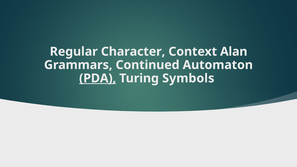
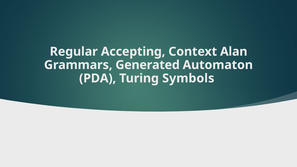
Character: Character -> Accepting (133, 52)
Continued: Continued -> Generated (148, 65)
PDA underline: present -> none (98, 78)
